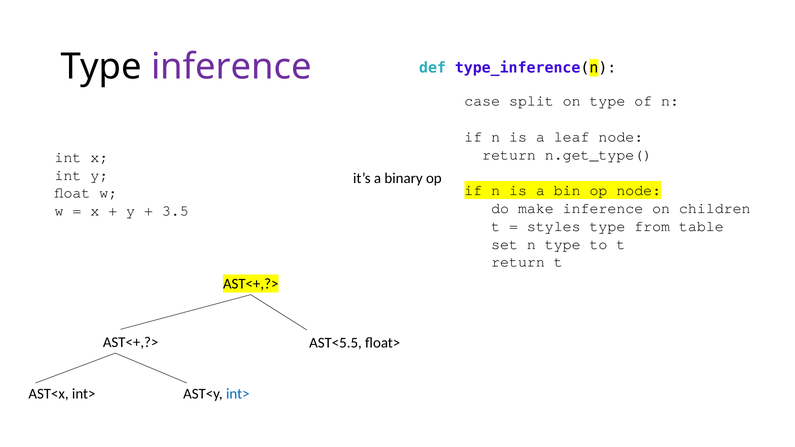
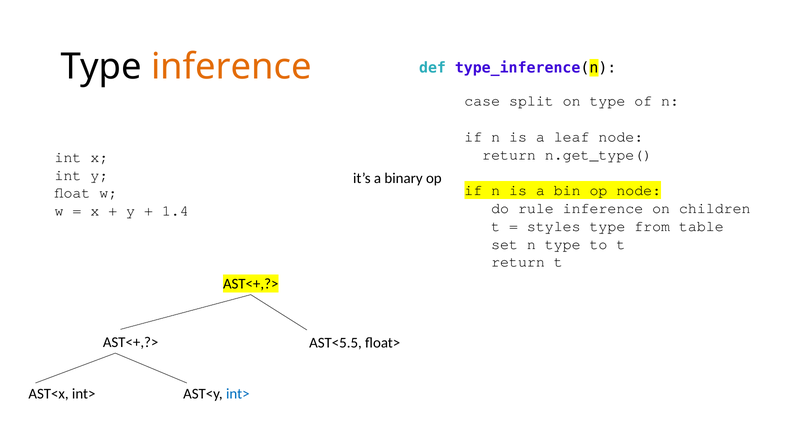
inference colour: purple -> orange (231, 67)
make: make -> rule (536, 208)
3.5: 3.5 -> 1.4 (175, 211)
